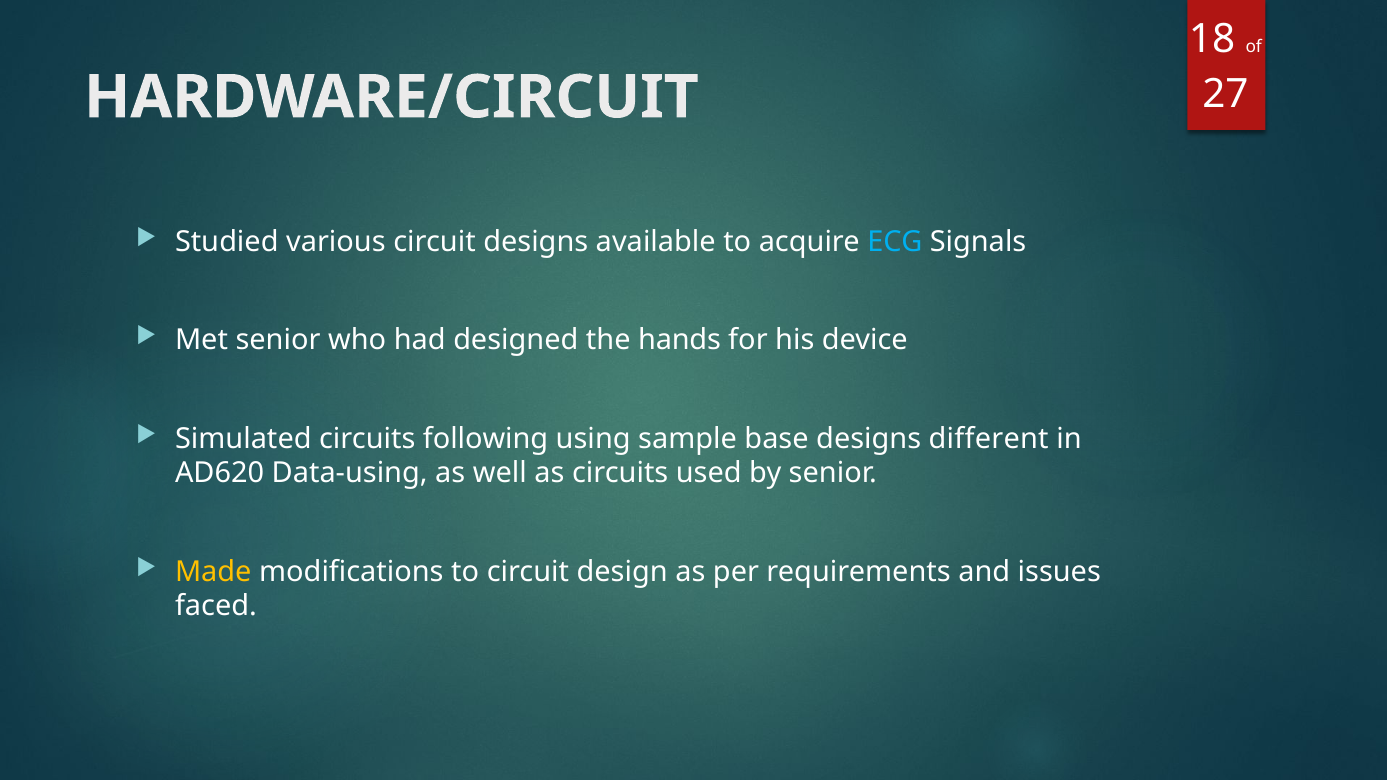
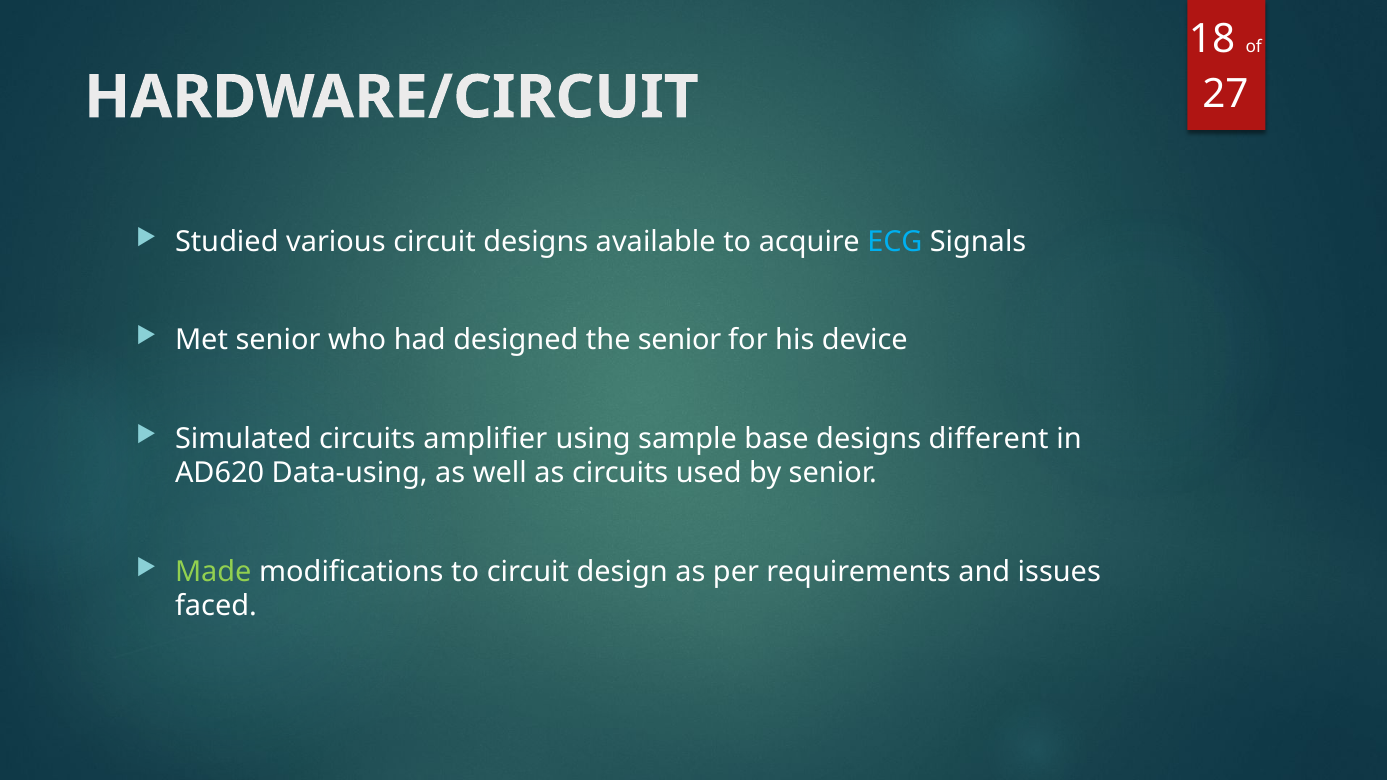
the hands: hands -> senior (680, 340)
following: following -> amplifier (485, 439)
Made colour: yellow -> light green (213, 572)
